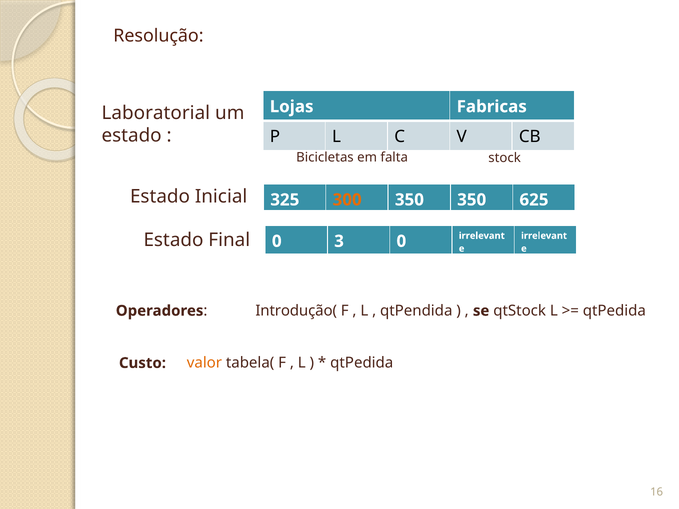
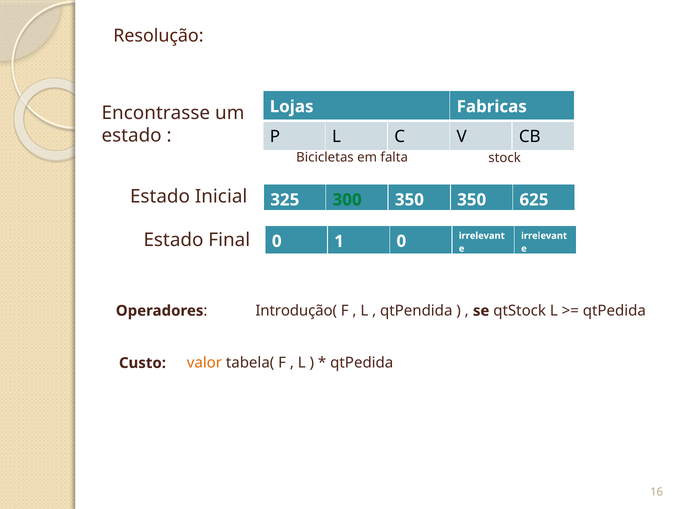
Laboratorial: Laboratorial -> Encontrasse (156, 113)
300 colour: orange -> green (347, 200)
3: 3 -> 1 (339, 241)
